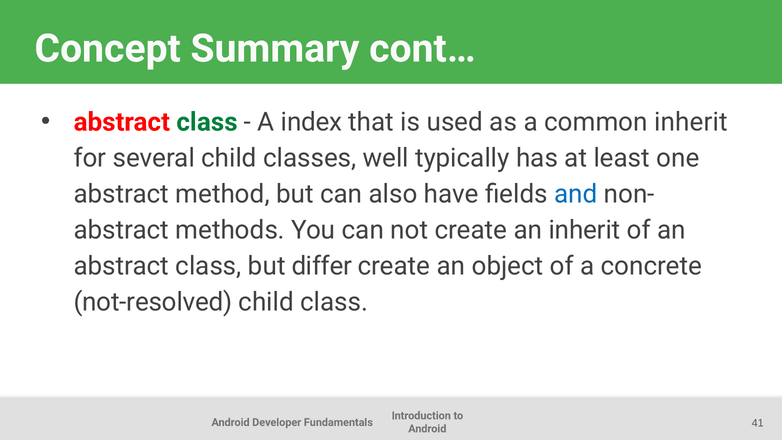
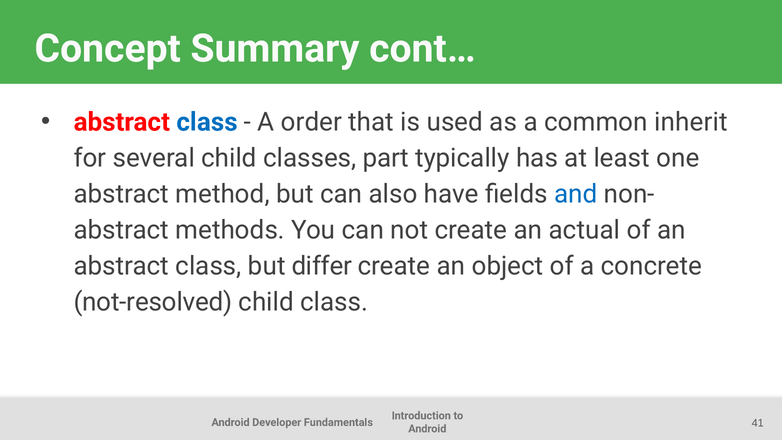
class colour: green -> blue (207, 122)
index: index -> order (311, 122)
well: well -> part (386, 158)
an inherit: inherit -> actual (584, 230)
